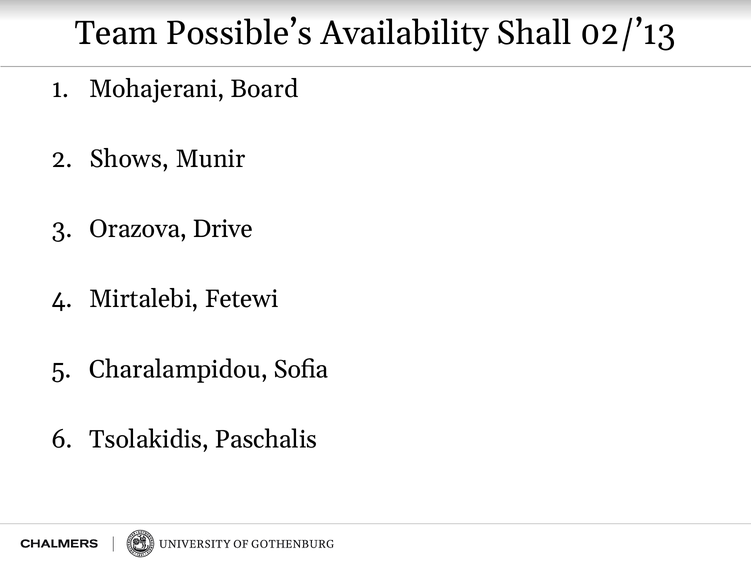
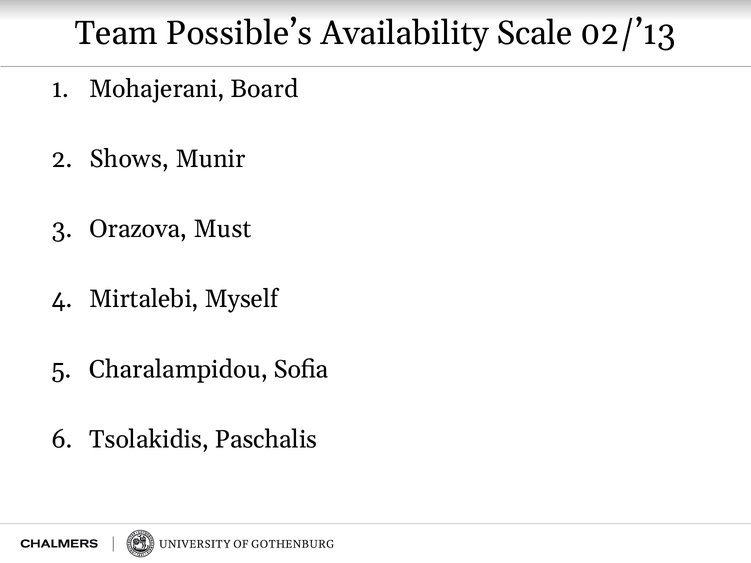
Shall: Shall -> Scale (535, 33)
Drive: Drive -> Must (222, 229)
Fetewi: Fetewi -> Myself (241, 299)
